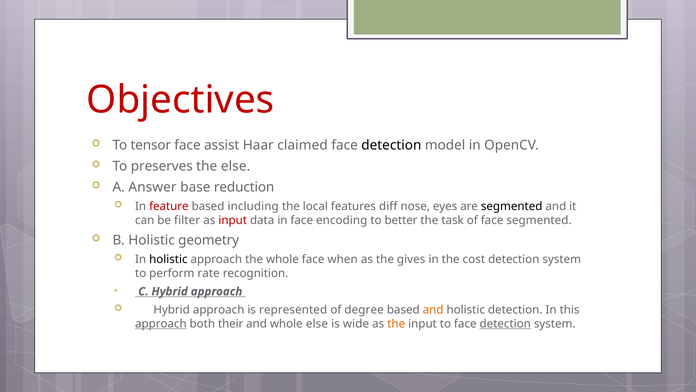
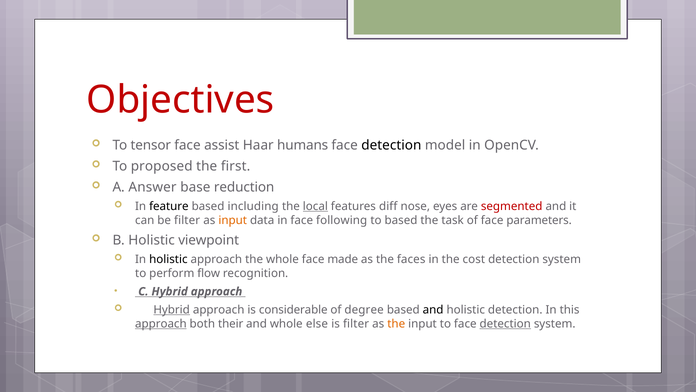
claimed: claimed -> humans (303, 145)
preserves: preserves -> proposed (162, 166)
the else: else -> first (236, 166)
feature colour: red -> black (169, 206)
local underline: none -> present (315, 206)
segmented colour: black -> red (512, 206)
input colour: red -> orange (233, 220)
encoding: encoding -> following (342, 220)
to better: better -> based (401, 220)
face segmented: segmented -> parameters (539, 220)
geometry: geometry -> viewpoint (209, 240)
when: when -> made (343, 259)
gives: gives -> faces (411, 259)
rate: rate -> flow (209, 273)
Hybrid underline: none -> present (172, 309)
represented: represented -> considerable (293, 309)
and colour: orange -> black (433, 309)
is wide: wide -> filter (356, 323)
